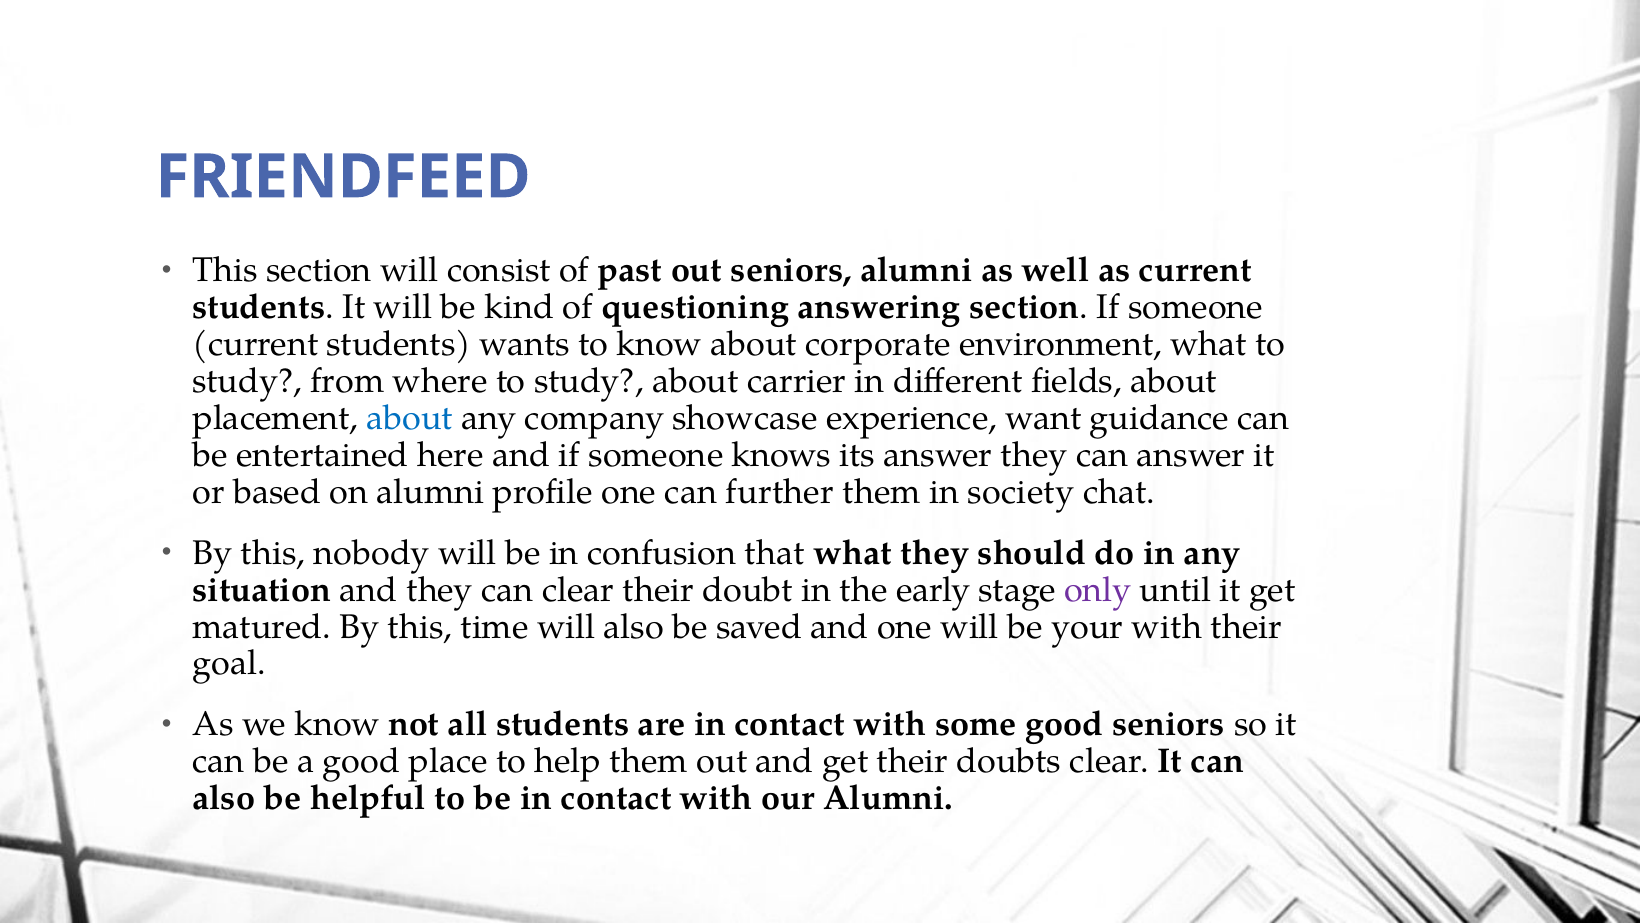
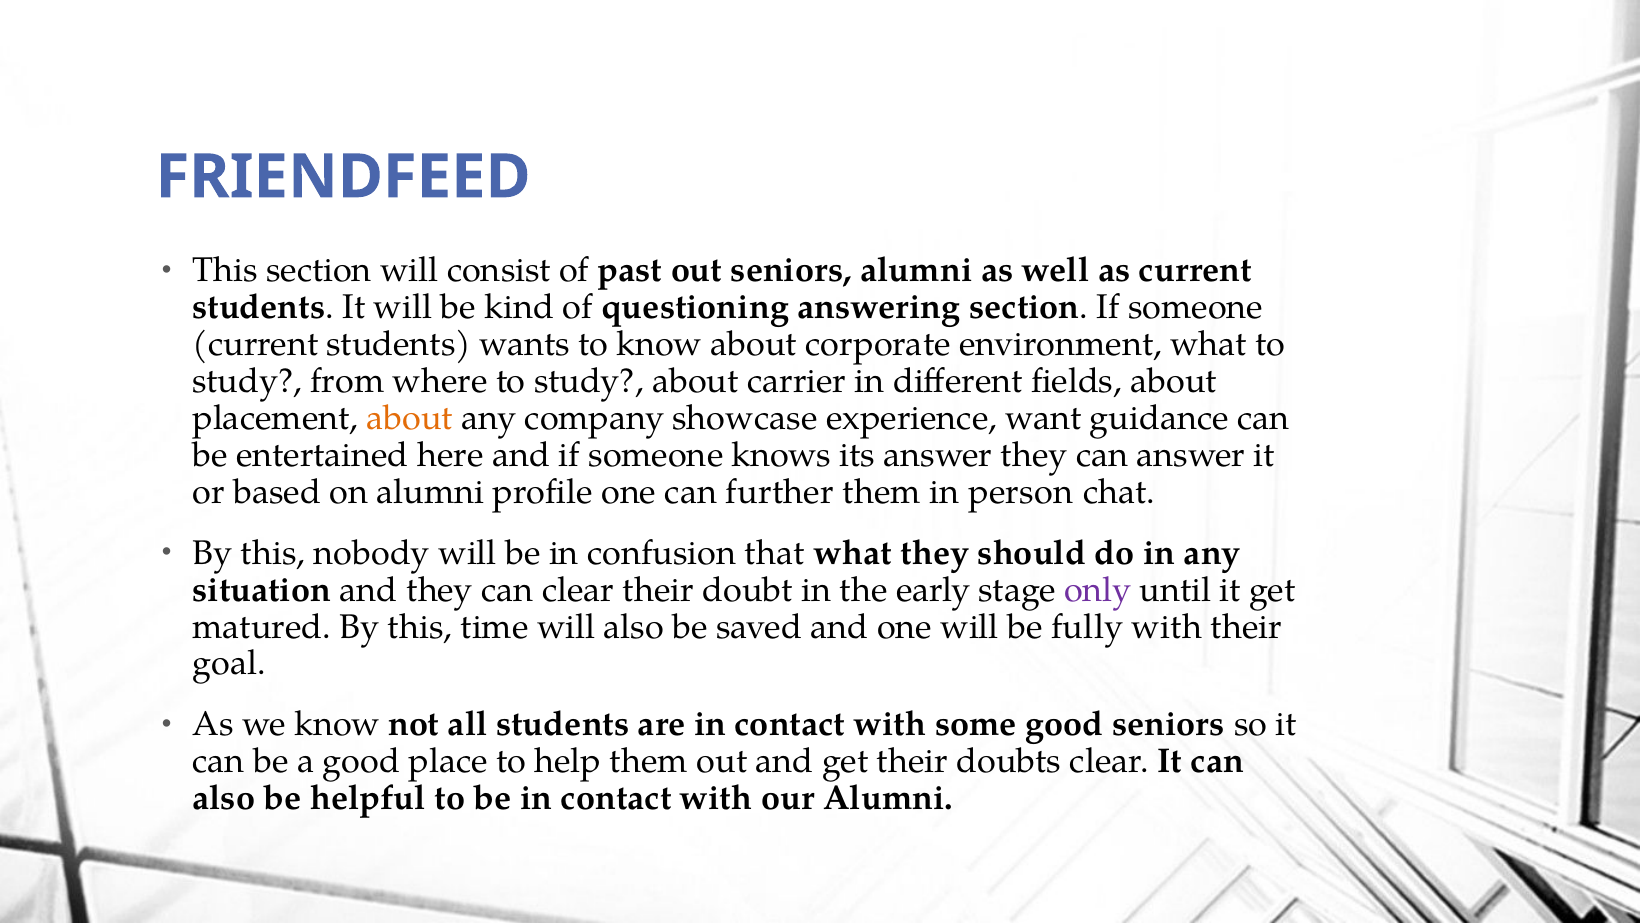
about colour: blue -> orange (410, 418)
society: society -> person (1021, 492)
your: your -> fully (1087, 627)
